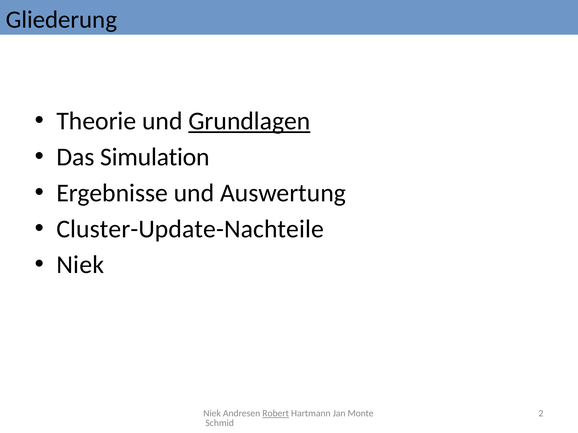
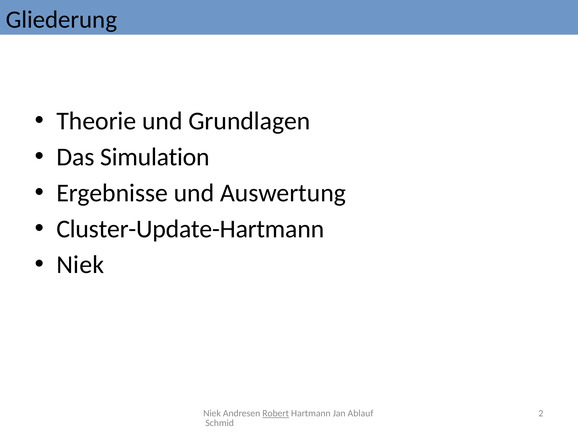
Grundlagen underline: present -> none (249, 121)
Cluster-Update-Nachteile: Cluster-Update-Nachteile -> Cluster-Update-Hartmann (190, 229)
Monte: Monte -> Ablauf (361, 414)
